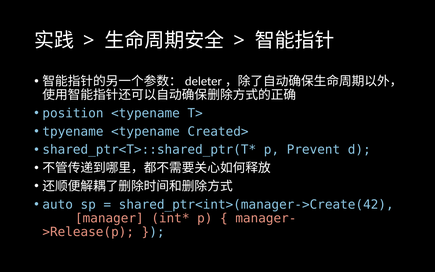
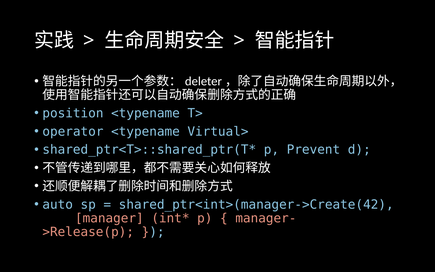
tpyename: tpyename -> operator (73, 132)
Created>: Created> -> Virtual> (218, 132)
